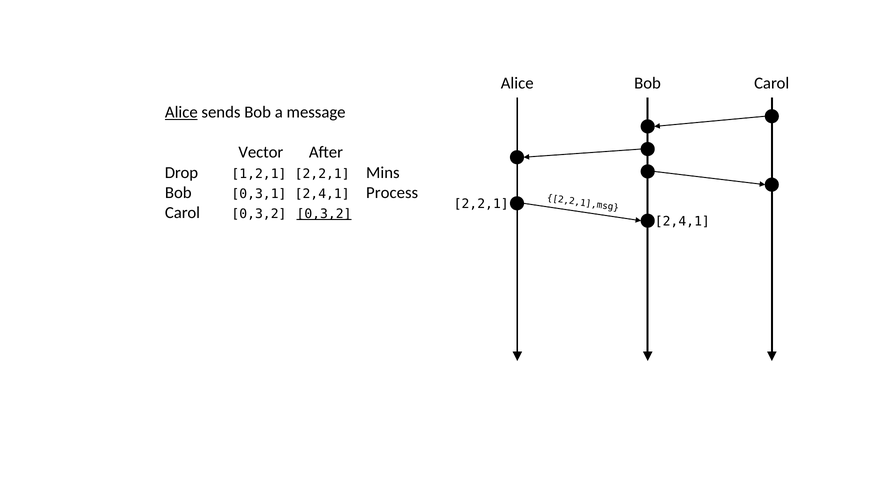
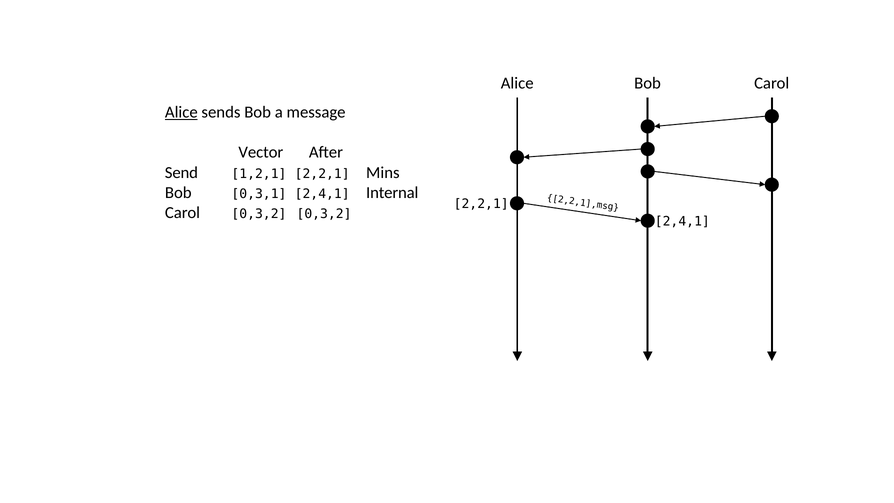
Drop: Drop -> Send (181, 173)
Process: Process -> Internal (392, 193)
0,3,2 underline: present -> none (324, 214)
